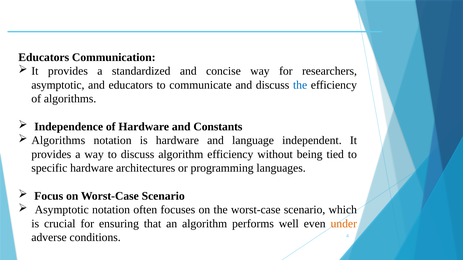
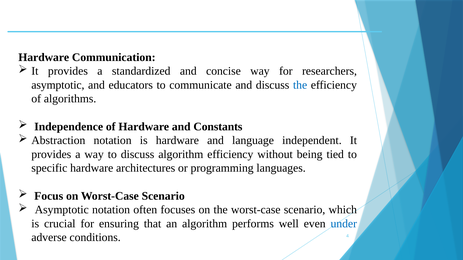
Educators: Educators -> Hardware (44, 57)
Algorithms: Algorithms -> Abstraction (58, 141)
under colour: orange -> blue (344, 224)
